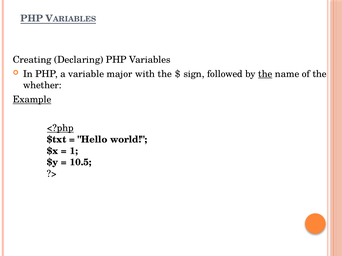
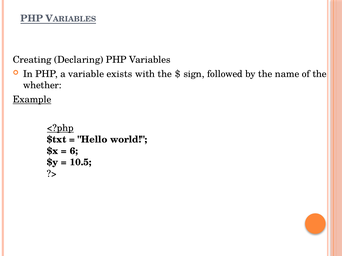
major: major -> exists (120, 74)
the underline: present -> none (265, 74)
1: 1 -> 6 (74, 151)
